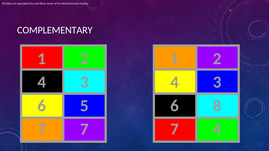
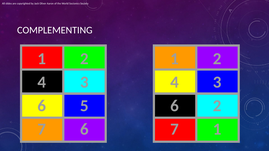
COMPLEMENTARY: COMPLEMENTARY -> COMPLEMENTING (55, 30)
6 8: 8 -> 2 (217, 106)
7 7: 7 -> 6 (84, 129)
7 4: 4 -> 1 (217, 129)
